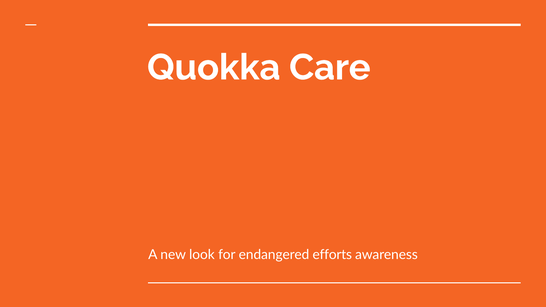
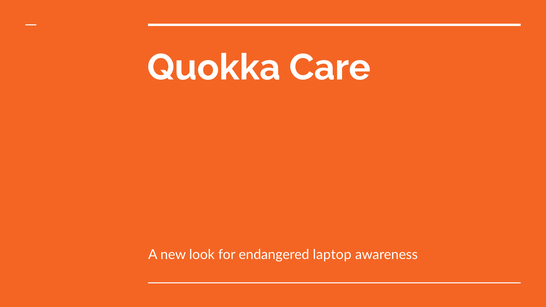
efforts: efforts -> laptop (332, 255)
